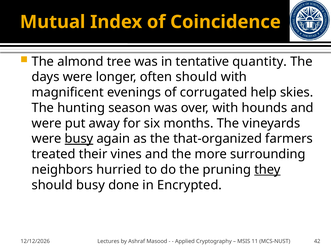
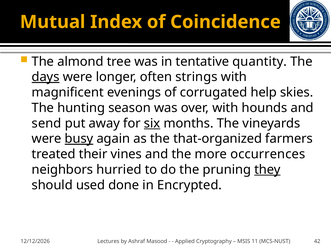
days underline: none -> present (46, 77)
often should: should -> strings (196, 77)
were: were -> send (47, 123)
six underline: none -> present (152, 123)
surrounding: surrounding -> occurrences (268, 154)
should busy: busy -> used (91, 185)
